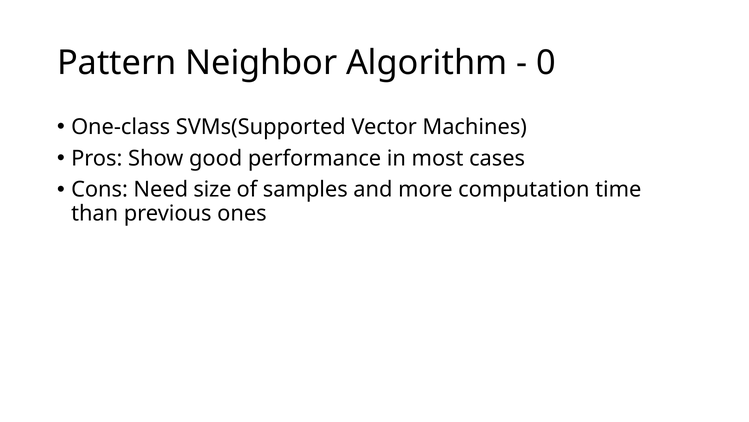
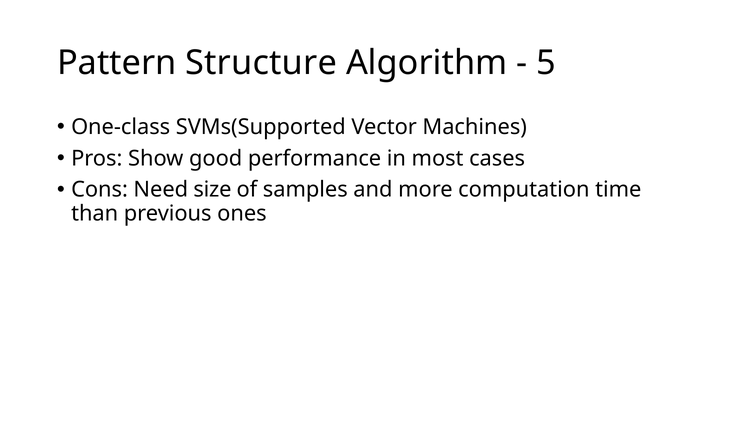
Neighbor: Neighbor -> Structure (261, 63)
0: 0 -> 5 (546, 63)
